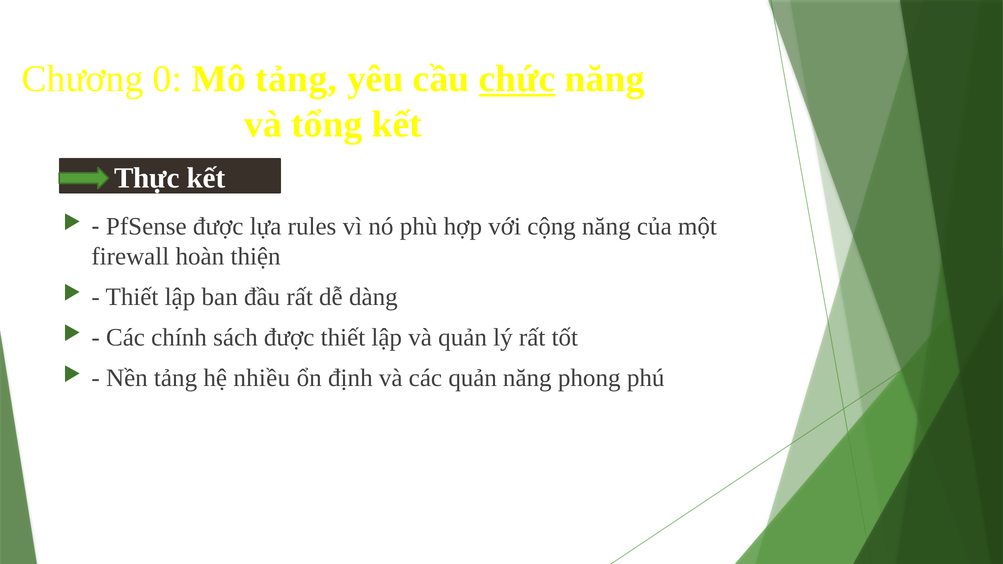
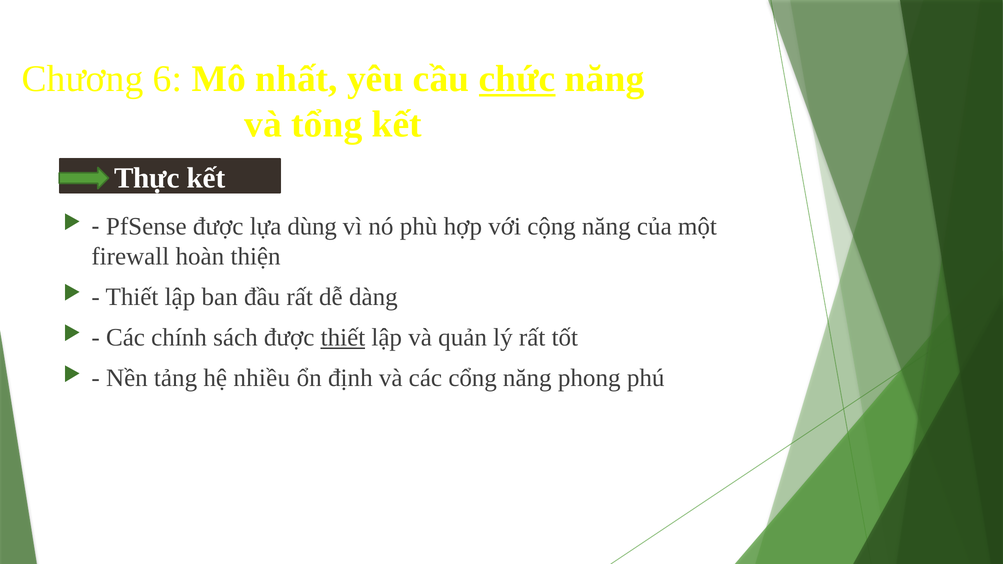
0: 0 -> 6 (168, 79)
Mô tảng: tảng -> nhất (297, 79)
rules: rules -> dùng (312, 226)
thiết underline: none -> present (343, 338)
các quản: quản -> cổng (473, 378)
